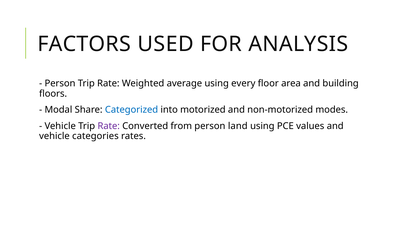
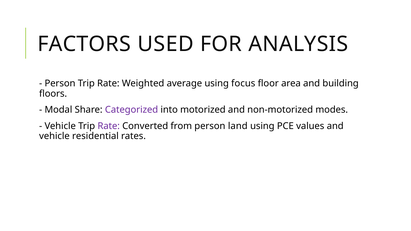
every: every -> focus (243, 84)
Categorized colour: blue -> purple (132, 110)
categories: categories -> residential (95, 136)
